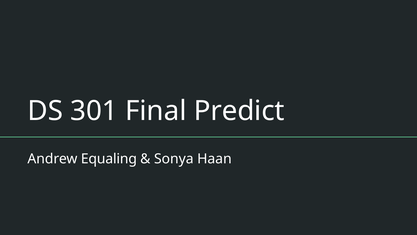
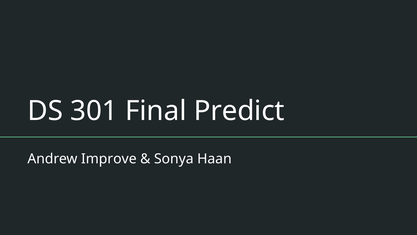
Equaling: Equaling -> Improve (109, 159)
